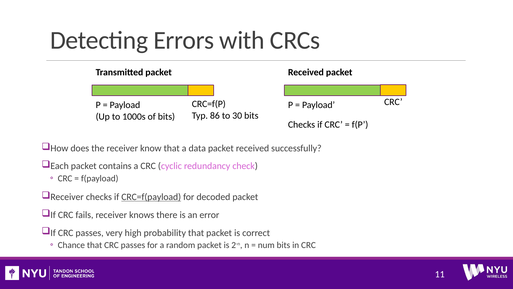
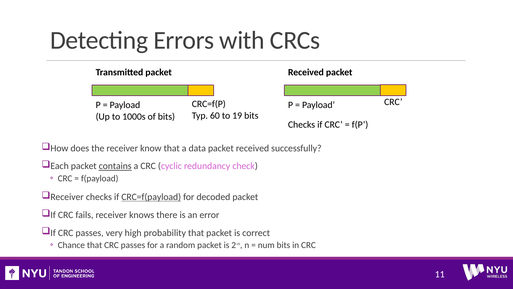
86: 86 -> 60 (215, 115)
30: 30 -> 19 (237, 115)
contains underline: none -> present (115, 166)
